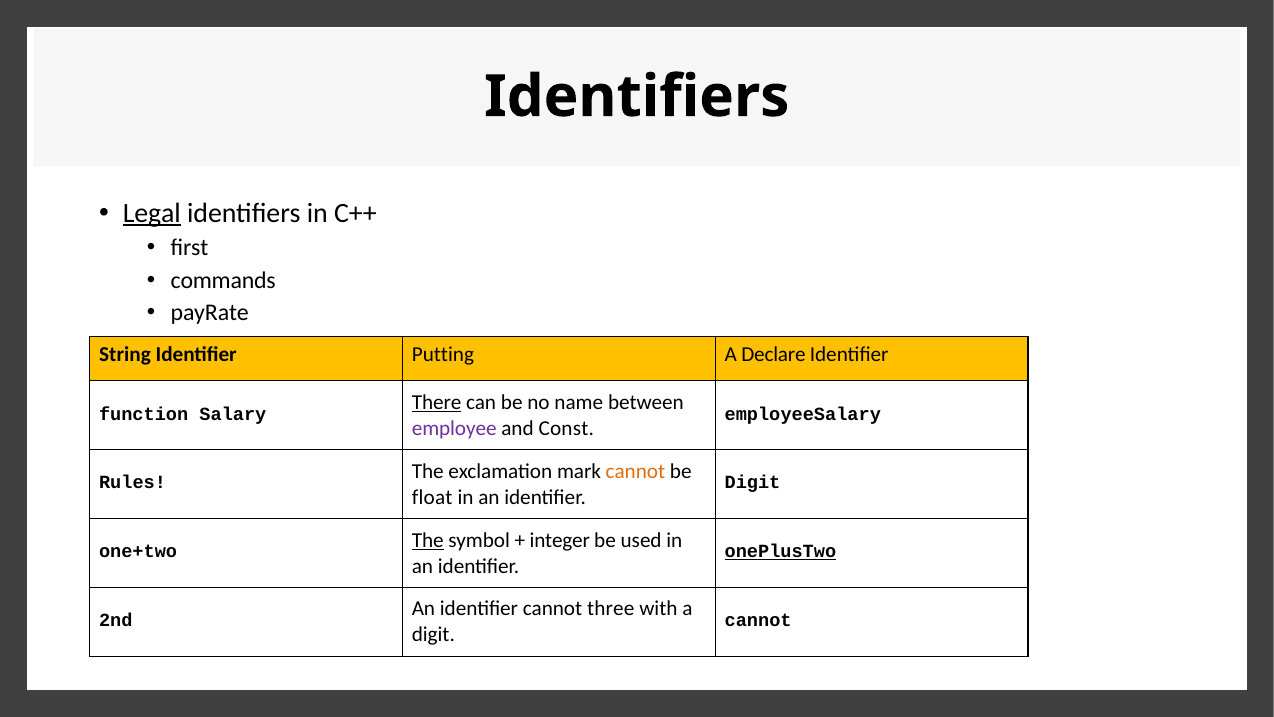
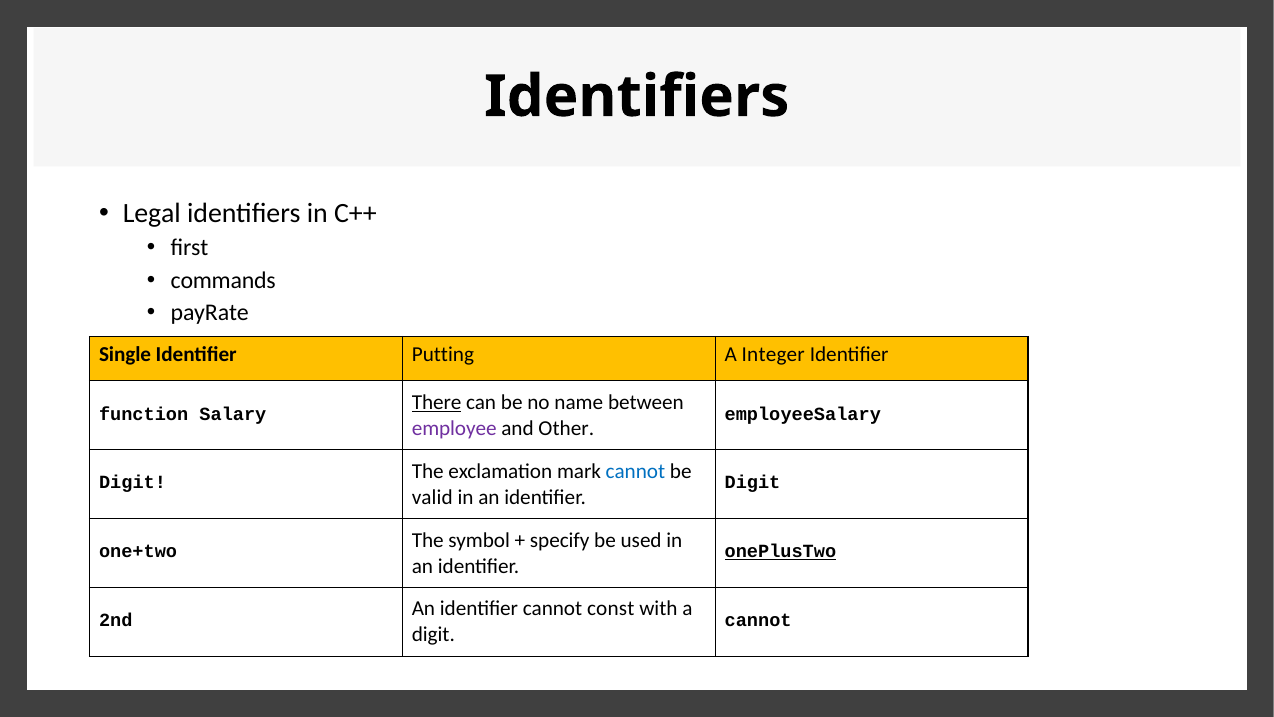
Legal underline: present -> none (152, 213)
String: String -> Single (125, 354)
Declare: Declare -> Integer (773, 354)
Const: Const -> Other (566, 428)
cannot colour: orange -> blue (635, 471)
Rules: Rules -> Digit (132, 482)
float: float -> valid (432, 497)
The underline: present -> none (428, 540)
integer: integer -> specify (560, 540)
three: three -> const (611, 609)
